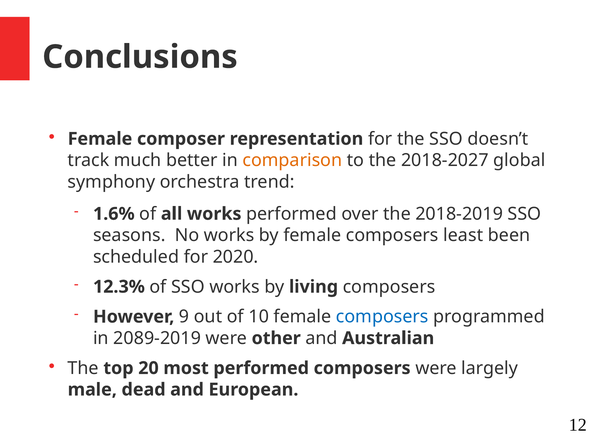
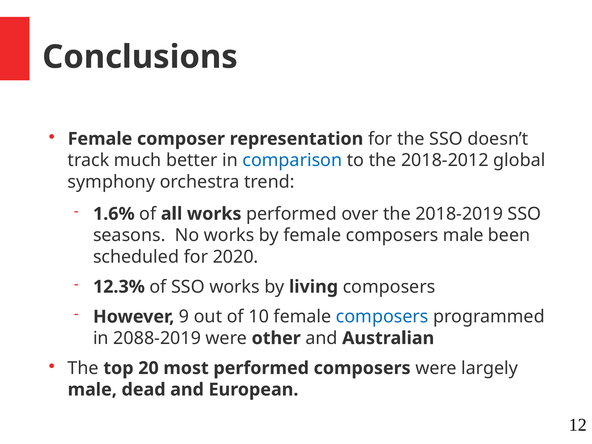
comparison colour: orange -> blue (292, 160)
2018-2027: 2018-2027 -> 2018-2012 (445, 160)
composers least: least -> male (463, 235)
2089-2019: 2089-2019 -> 2088-2019 (157, 338)
